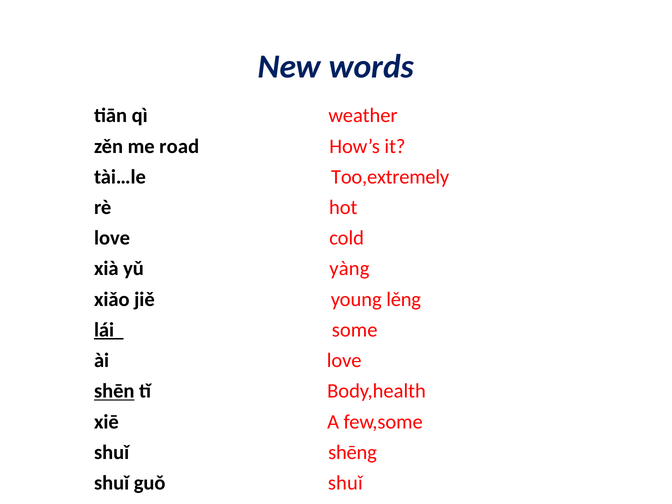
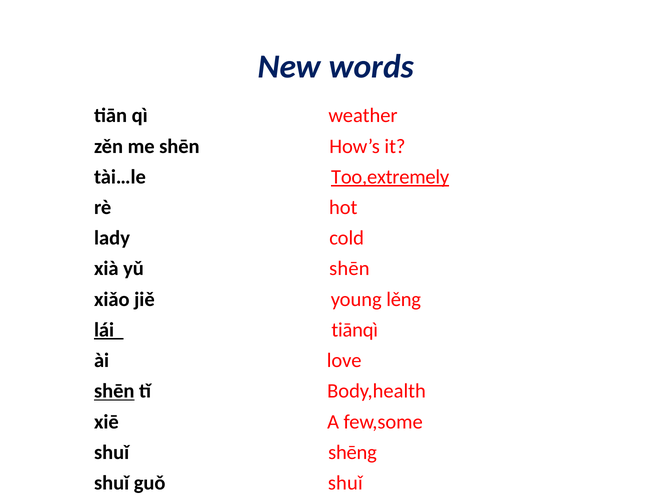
me road: road -> shēn (179, 146)
Too,extremely underline: none -> present (390, 177)
love: love -> lady (112, 238)
yǔ yàng: yàng -> shēn (349, 269)
some: some -> tiānqì (355, 330)
